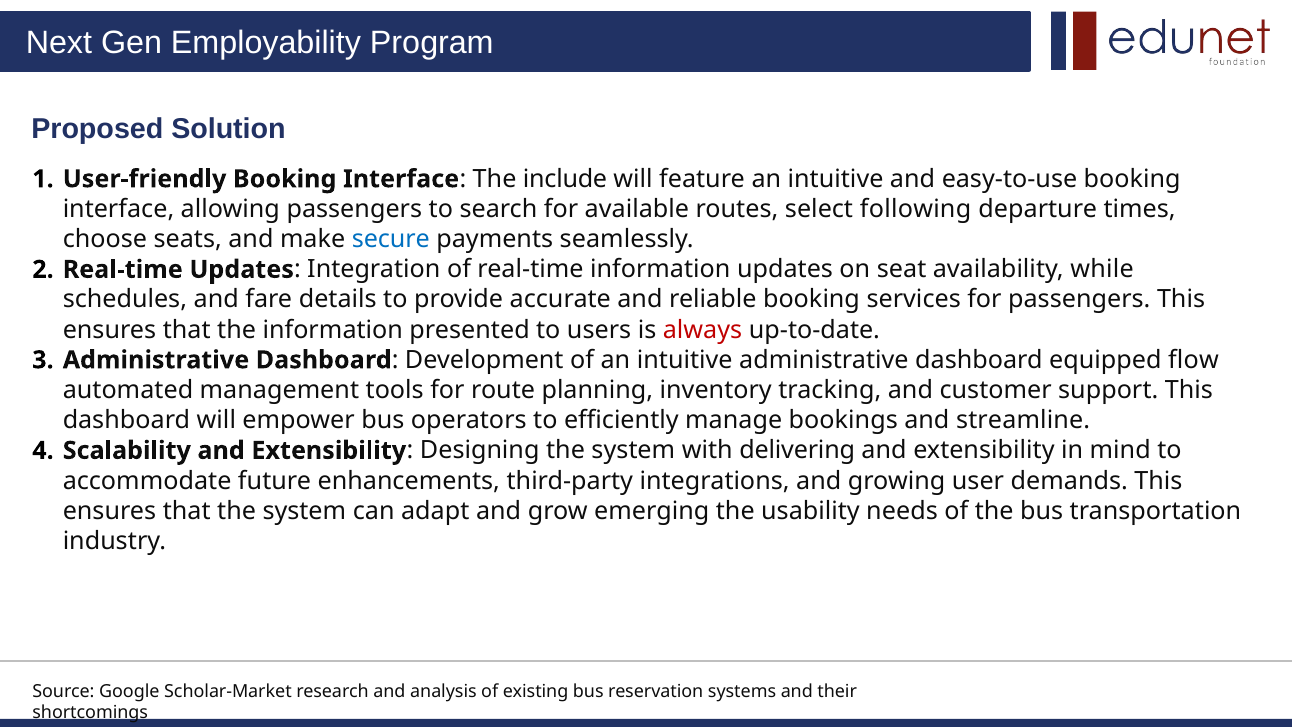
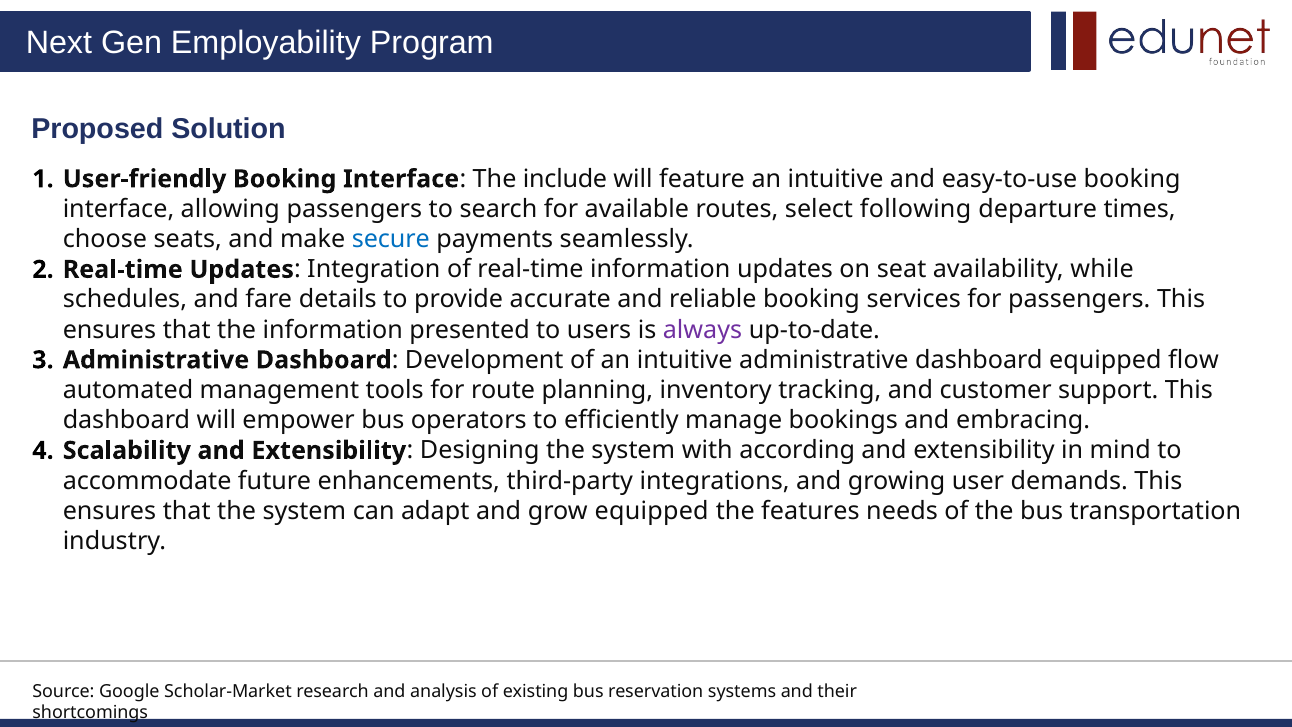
always colour: red -> purple (703, 330)
streamline: streamline -> embracing (1023, 420)
delivering: delivering -> according (797, 450)
grow emerging: emerging -> equipped (652, 511)
usability: usability -> features (810, 511)
